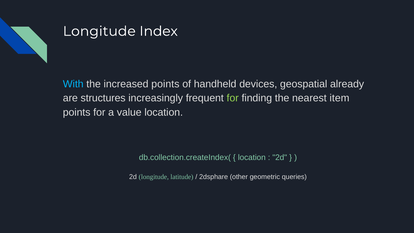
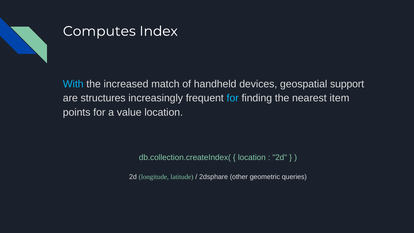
Longitude: Longitude -> Computes (99, 31)
increased points: points -> match (165, 84)
already: already -> support (347, 84)
for colour: light green -> light blue (233, 98)
